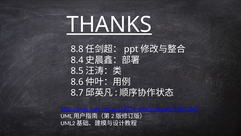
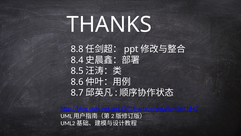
THANKS underline: present -> none (109, 24)
